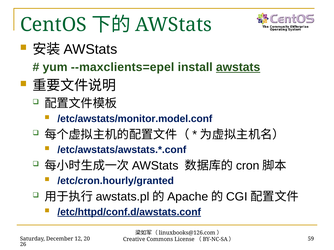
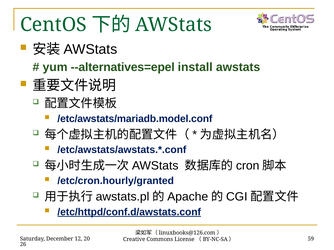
--maxclients=epel: --maxclients=epel -> --alternatives=epel (123, 67)
awstats underline: present -> none (238, 67)
/etc/awstats/monitor.model.conf: /etc/awstats/monitor.model.conf -> /etc/awstats/mariadb.model.conf (135, 119)
